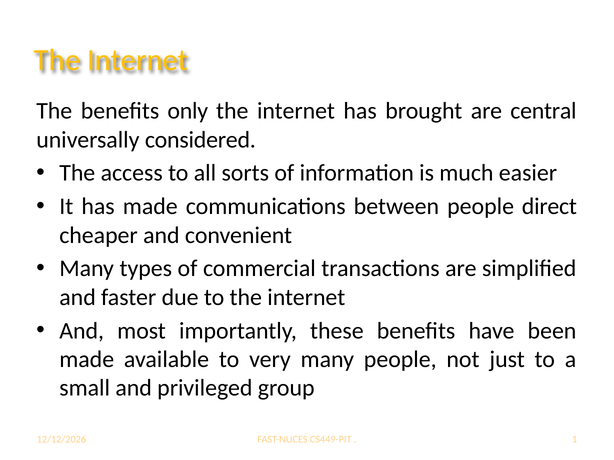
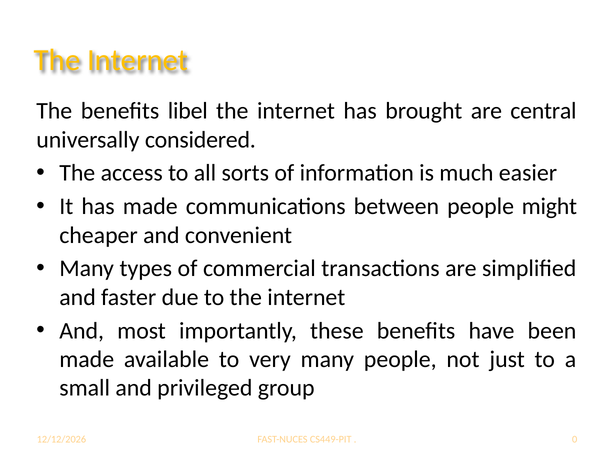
only: only -> libel (188, 111)
direct: direct -> might (549, 207)
1: 1 -> 0 (575, 440)
